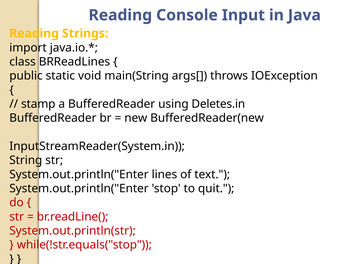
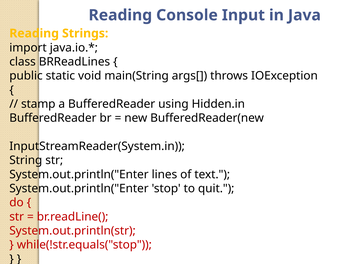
Deletes.in: Deletes.in -> Hidden.in (218, 104)
